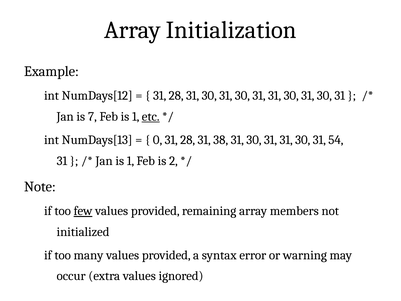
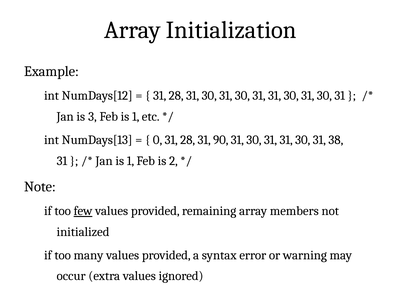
7: 7 -> 3 (92, 116)
etc underline: present -> none (151, 116)
38: 38 -> 90 (221, 140)
54: 54 -> 38 (336, 140)
